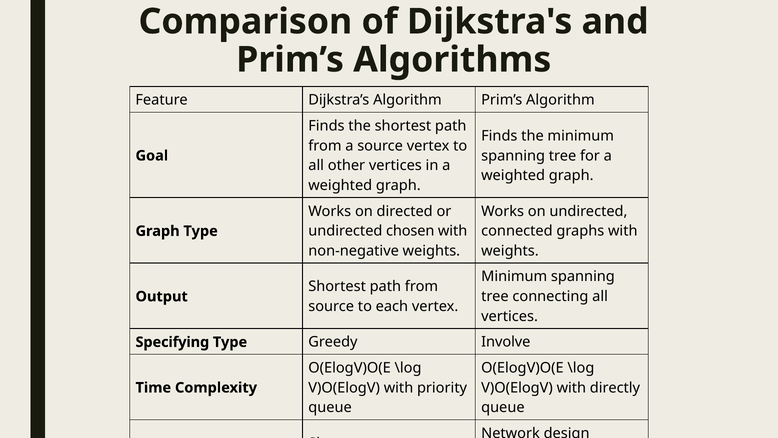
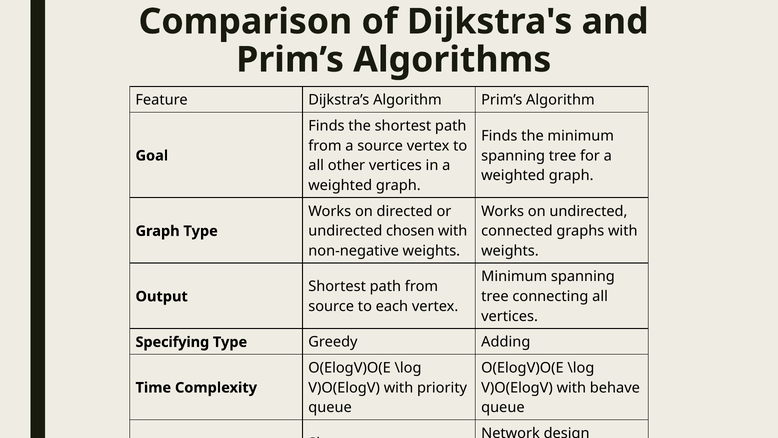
Involve: Involve -> Adding (506, 342)
directly: directly -> behave (615, 387)
